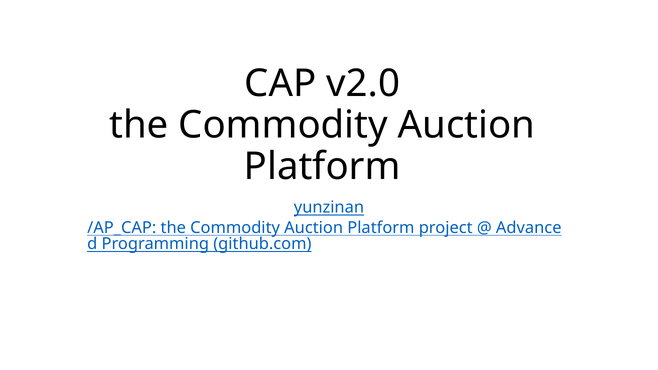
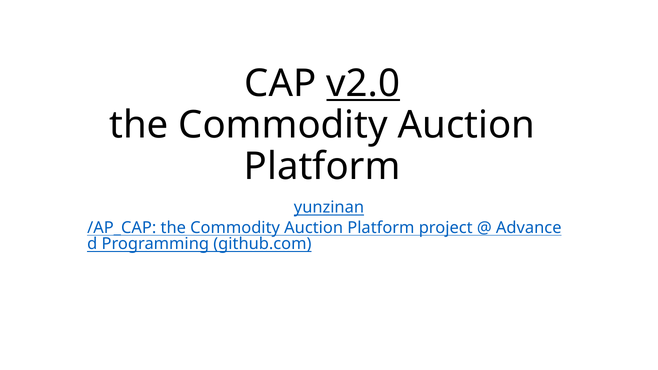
v2.0 underline: none -> present (363, 84)
